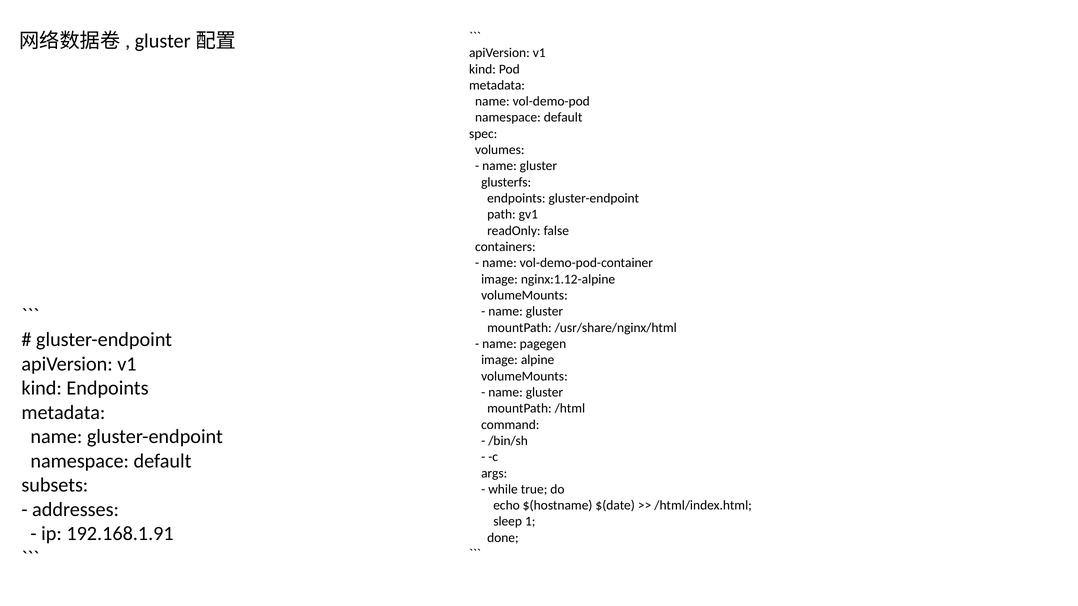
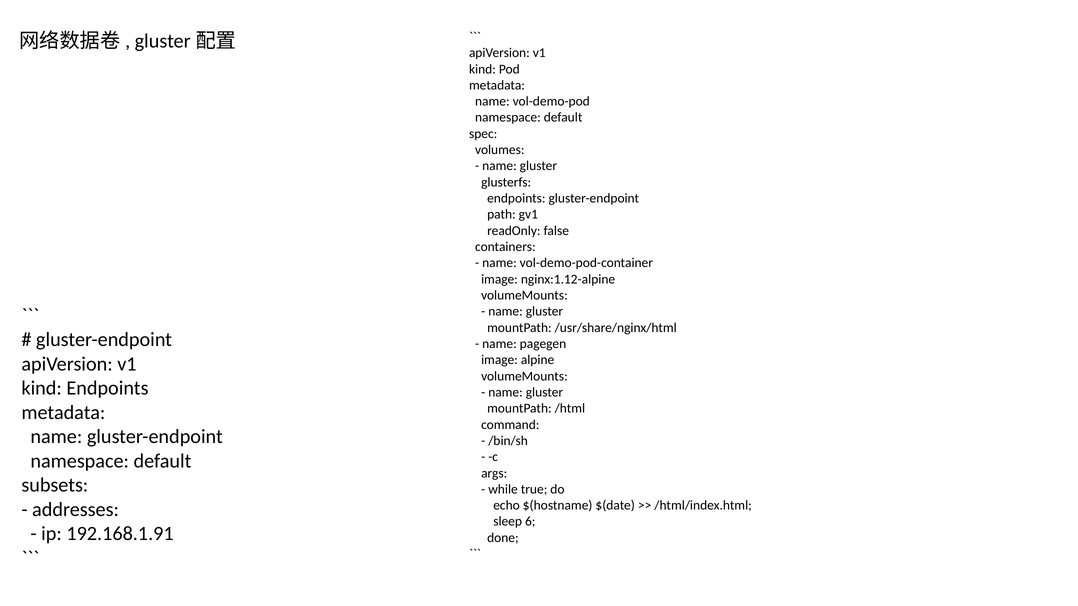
1: 1 -> 6 (530, 522)
